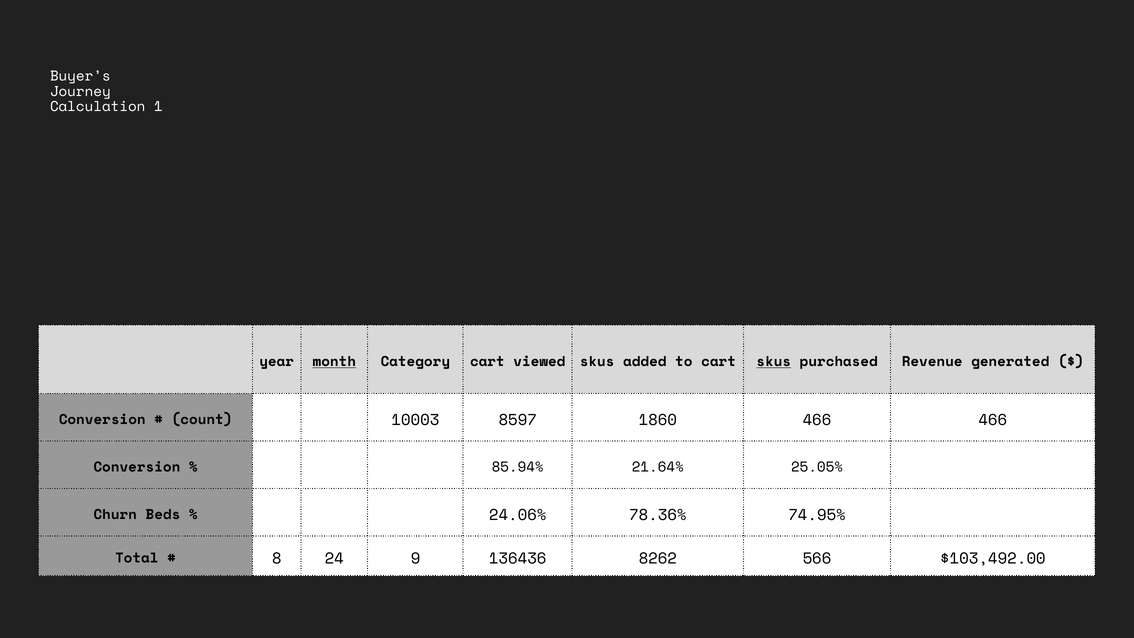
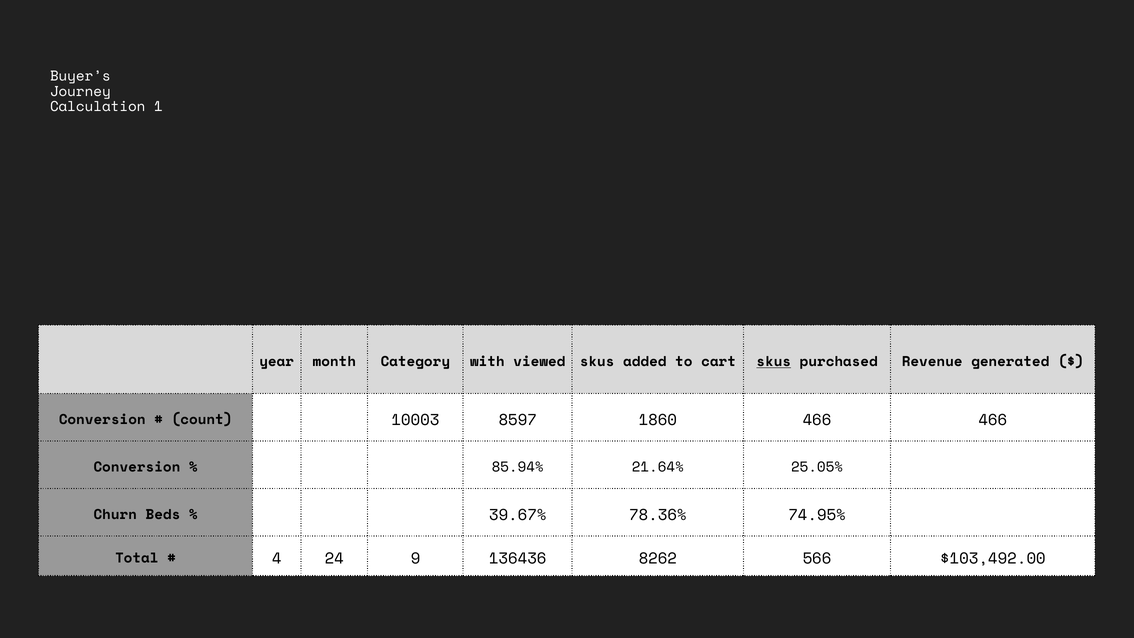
month underline: present -> none (334, 362)
Category cart: cart -> with (487, 362)
24.06%: 24.06% -> 39.67% (518, 515)
8: 8 -> 4 (277, 558)
